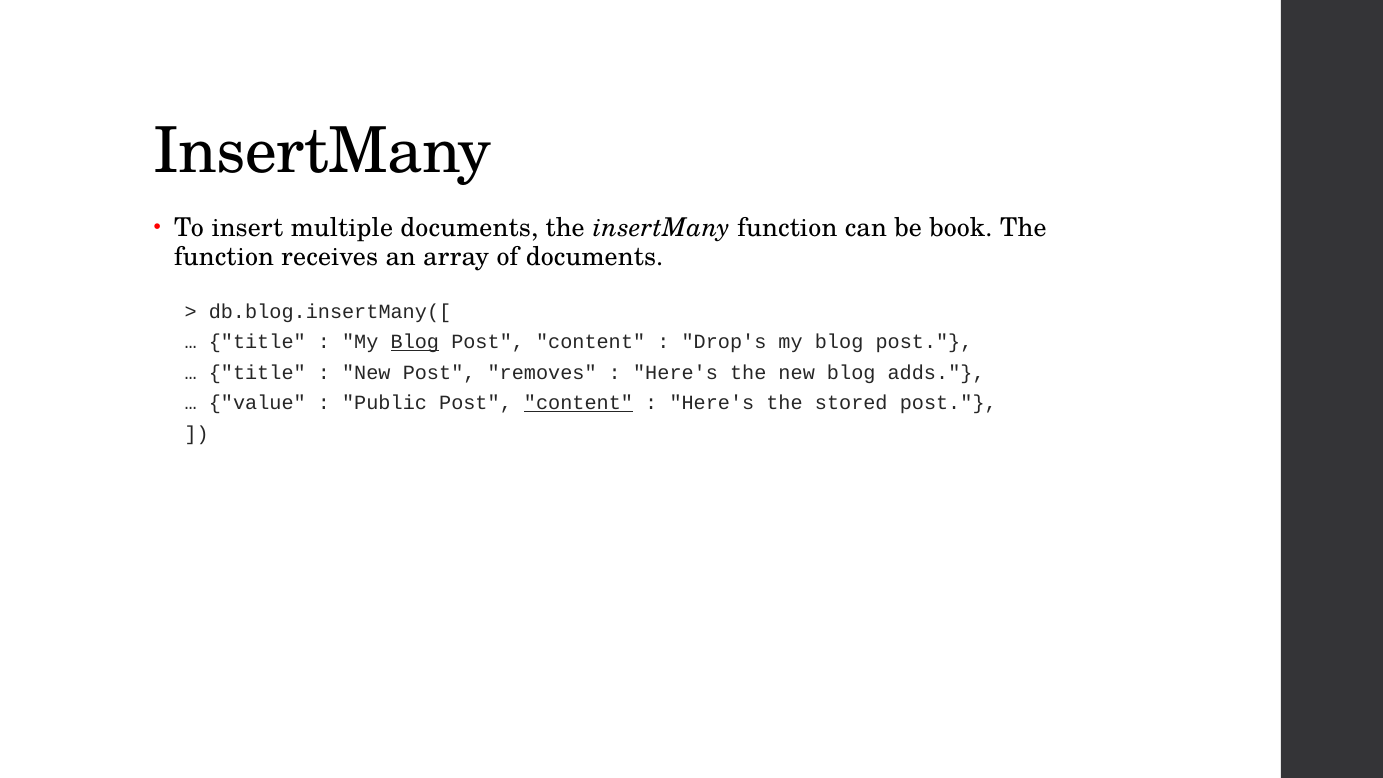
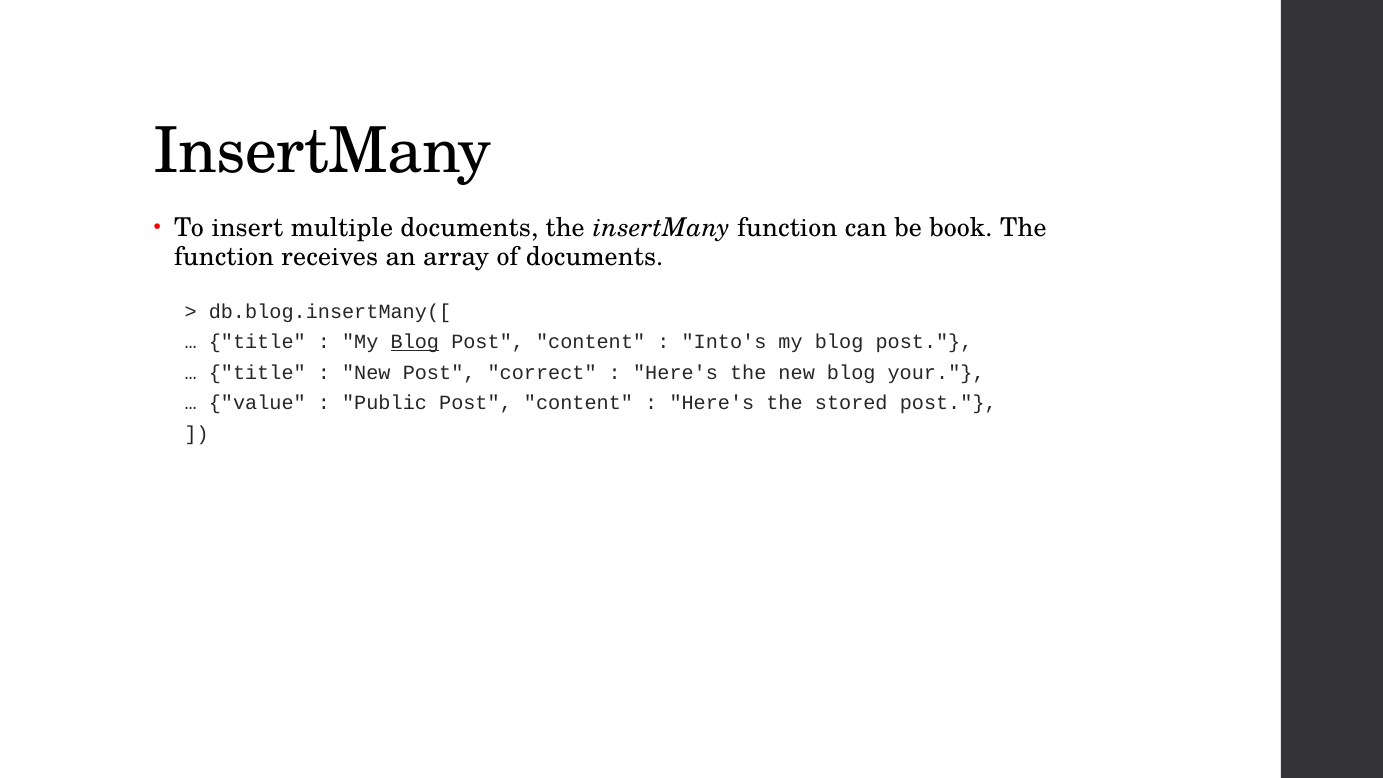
Drop's: Drop's -> Into's (724, 342)
removes: removes -> correct (542, 373)
adds: adds -> your (936, 373)
content underline: present -> none (579, 403)
